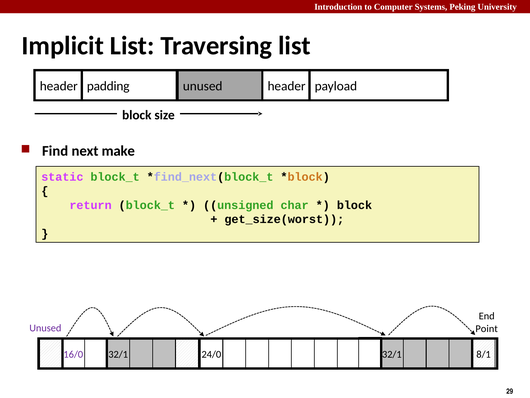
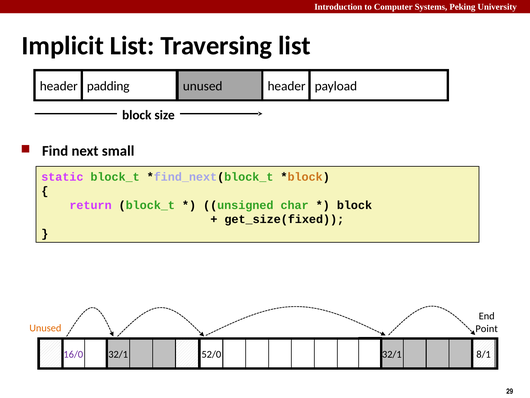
make: make -> small (118, 151)
get_size(worst: get_size(worst -> get_size(fixed (284, 219)
Unused colour: purple -> orange (45, 328)
24/0: 24/0 -> 52/0 (211, 354)
